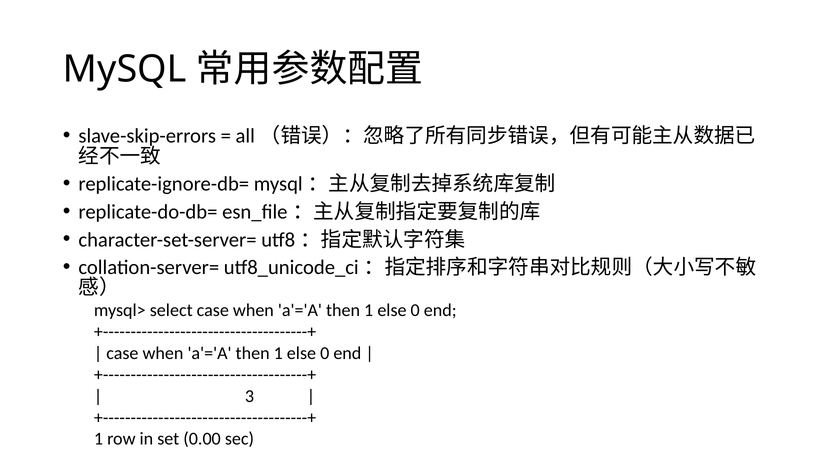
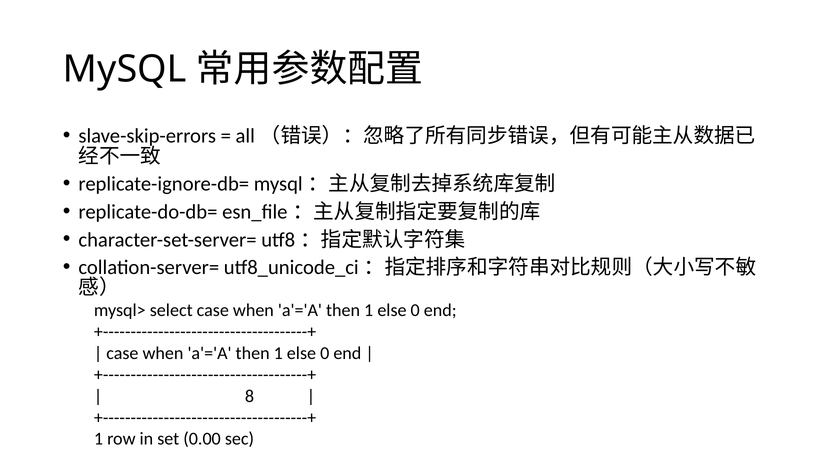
3: 3 -> 8 (249, 396)
